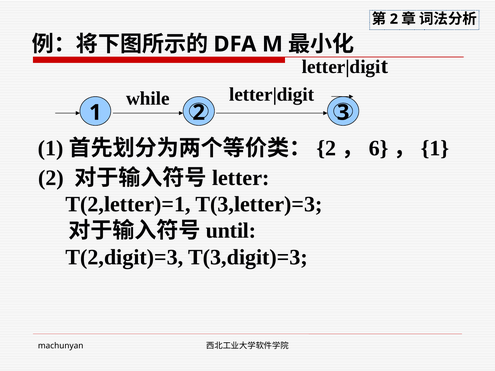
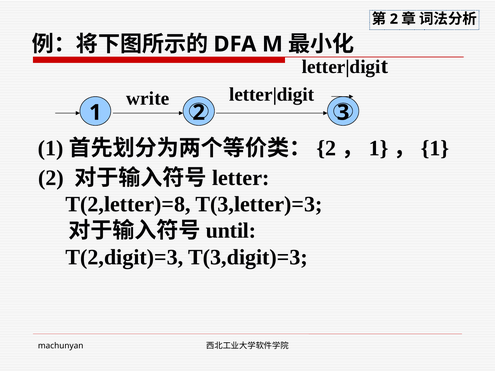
while: while -> write (148, 99)
6: 6 -> 1 (379, 148)
T(2,letter)=1: T(2,letter)=1 -> T(2,letter)=8 (128, 204)
